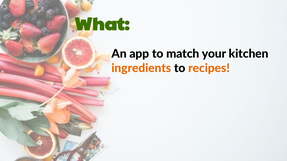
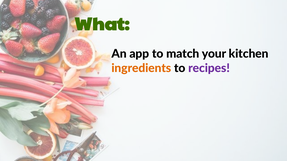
recipes colour: orange -> purple (209, 68)
